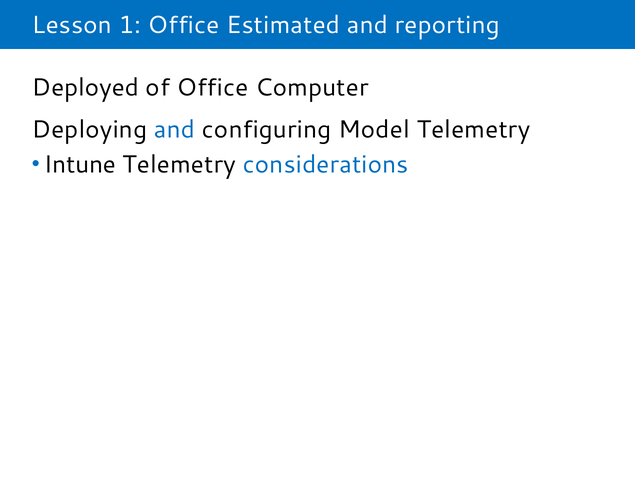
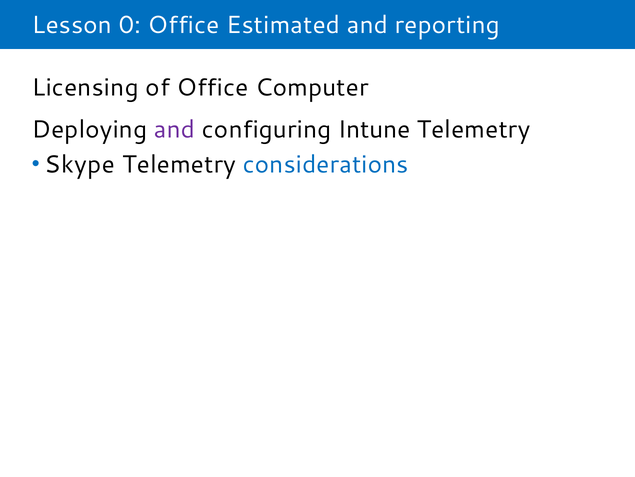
1: 1 -> 0 (130, 25)
Deployed: Deployed -> Licensing (85, 87)
and colour: blue -> purple (175, 130)
Model: Model -> Intune (374, 130)
Intune: Intune -> Skype (80, 165)
